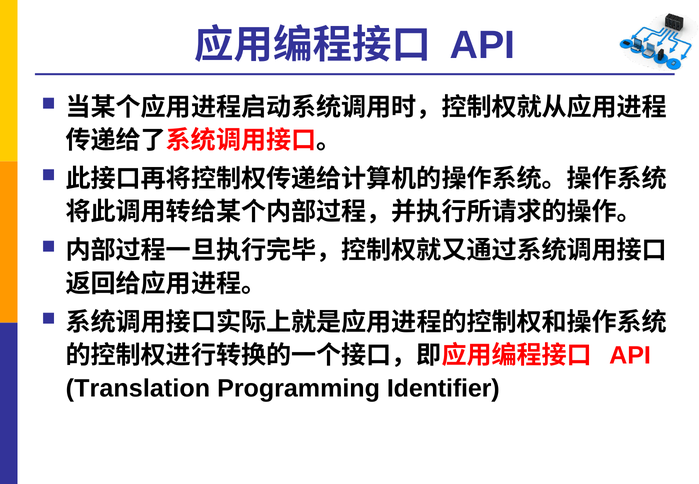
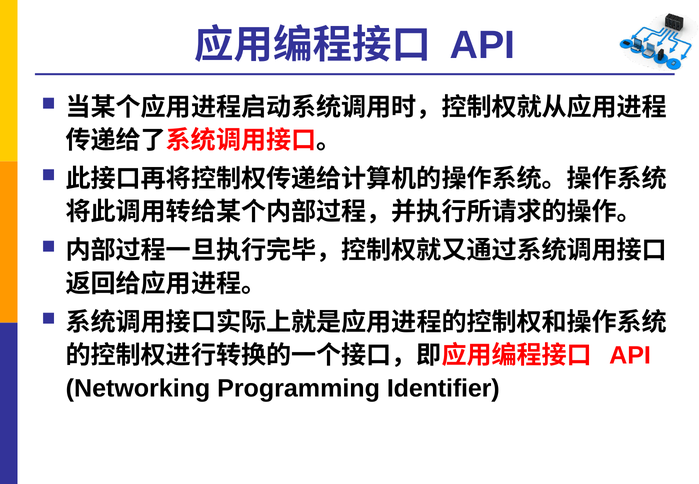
Translation: Translation -> Networking (138, 389)
